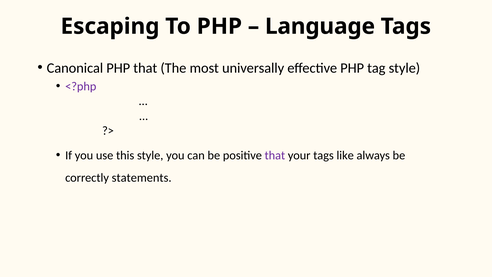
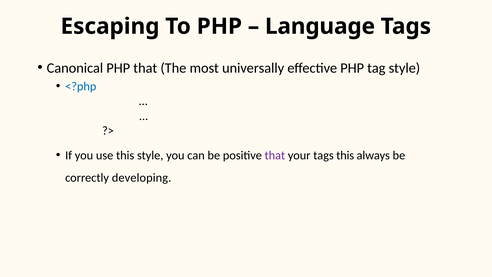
<?php colour: purple -> blue (81, 86)
tags like: like -> this (345, 155)
statements: statements -> developing (142, 177)
